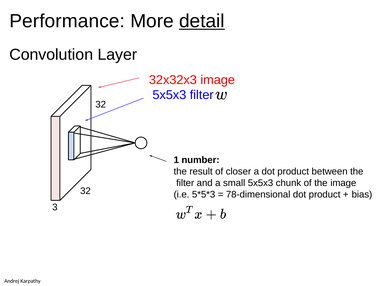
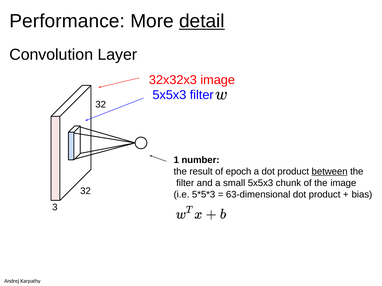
closer: closer -> epoch (238, 172)
between underline: none -> present (330, 172)
78-dimensional: 78-dimensional -> 63-dimensional (258, 195)
